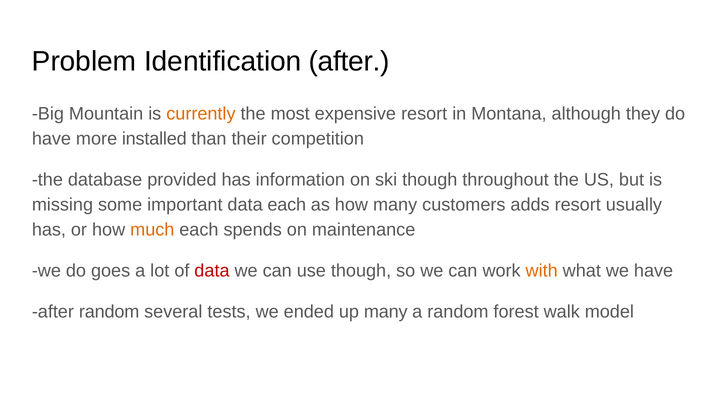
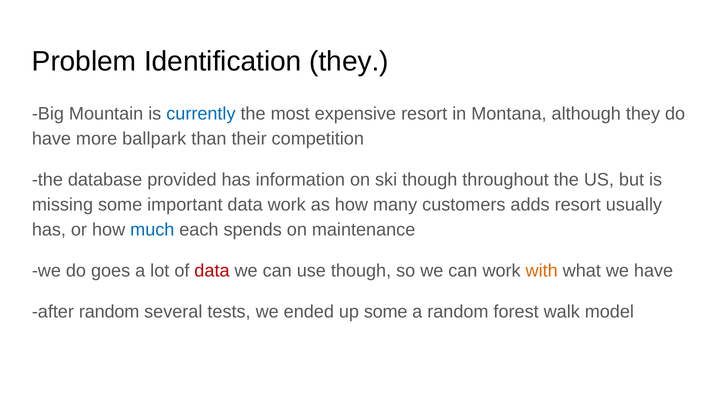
Identification after: after -> they (349, 61)
currently colour: orange -> blue (201, 114)
installed: installed -> ballpark (154, 139)
data each: each -> work (287, 205)
much colour: orange -> blue (152, 229)
up many: many -> some (386, 311)
